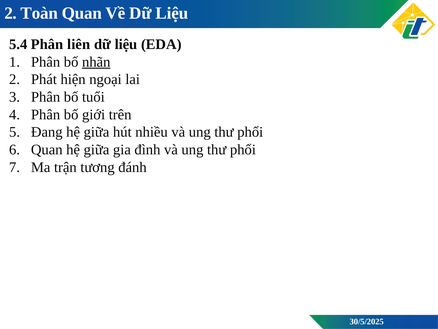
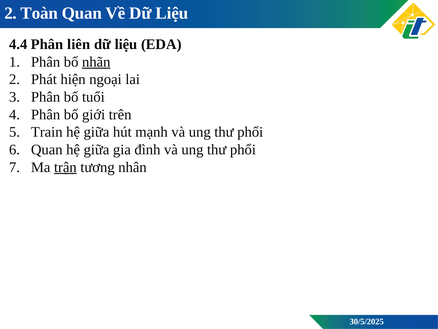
5.4: 5.4 -> 4.4 (18, 44)
Đang: Đang -> Train (47, 132)
nhiều: nhiều -> mạnh (152, 132)
trận underline: none -> present (65, 167)
đánh: đánh -> nhân (132, 167)
